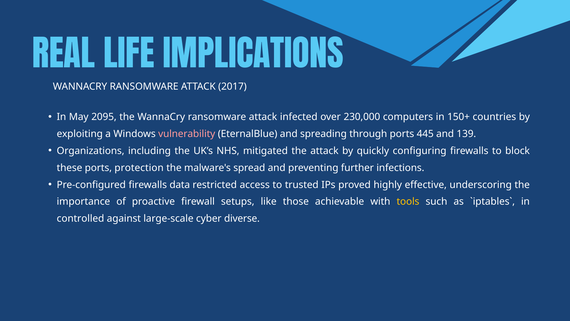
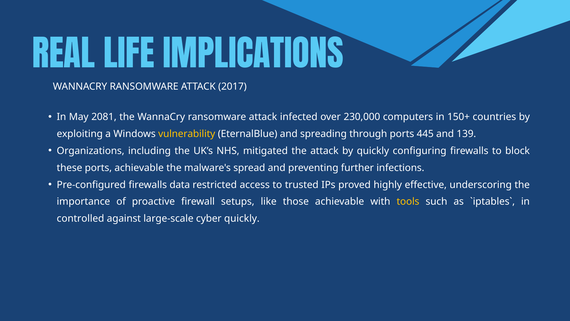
2095: 2095 -> 2081 (104, 117)
vulnerability colour: pink -> yellow (187, 134)
ports protection: protection -> achievable (139, 168)
cyber diverse: diverse -> quickly (242, 218)
